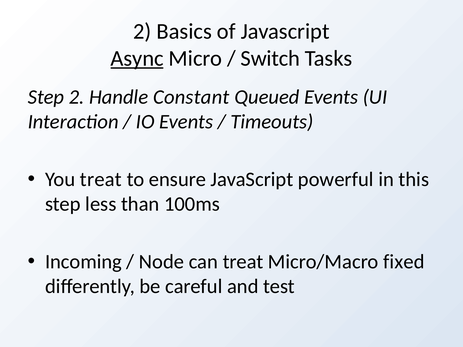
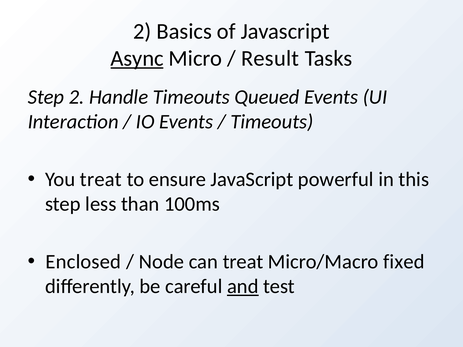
Switch: Switch -> Result (270, 58)
Handle Constant: Constant -> Timeouts (191, 97)
Incoming: Incoming -> Enclosed (83, 262)
and underline: none -> present (243, 287)
